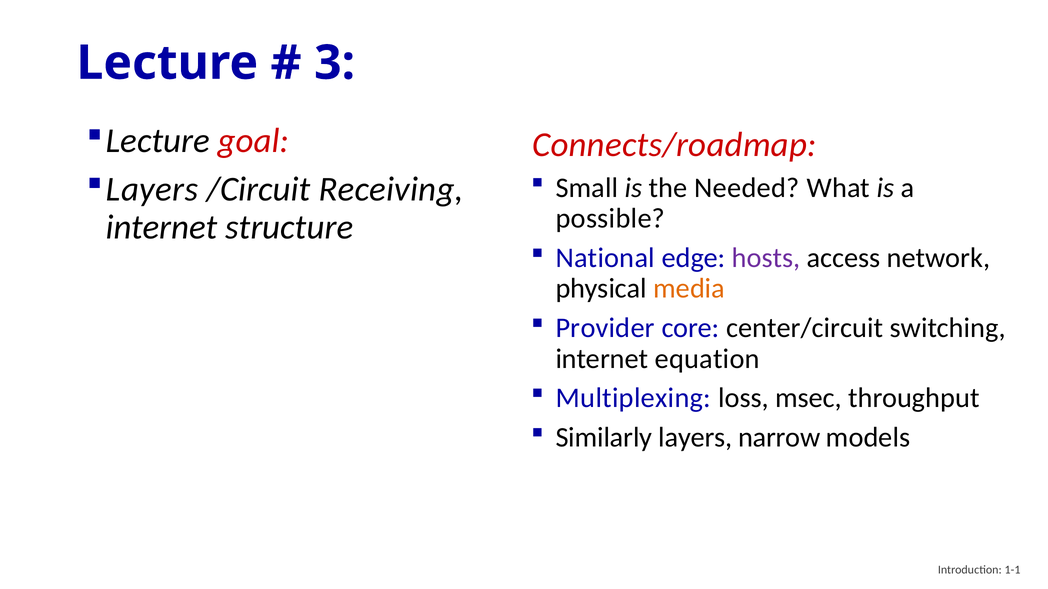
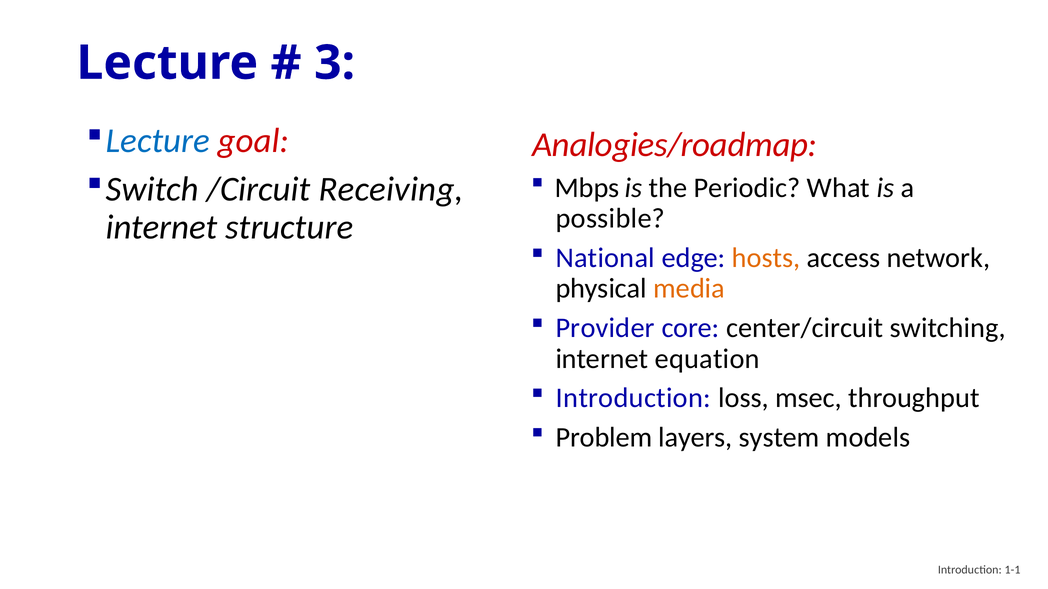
Lecture colour: black -> blue (158, 141)
Connects/roadmap: Connects/roadmap -> Analogies/roadmap (675, 145)
Layers: Layers -> Switch (152, 190)
Small: Small -> Mbps (587, 188)
Needed: Needed -> Periodic (747, 188)
hosts colour: purple -> orange (766, 258)
Multiplexing: Multiplexing -> Introduction (633, 398)
Similarly: Similarly -> Problem (604, 438)
narrow: narrow -> system (779, 438)
